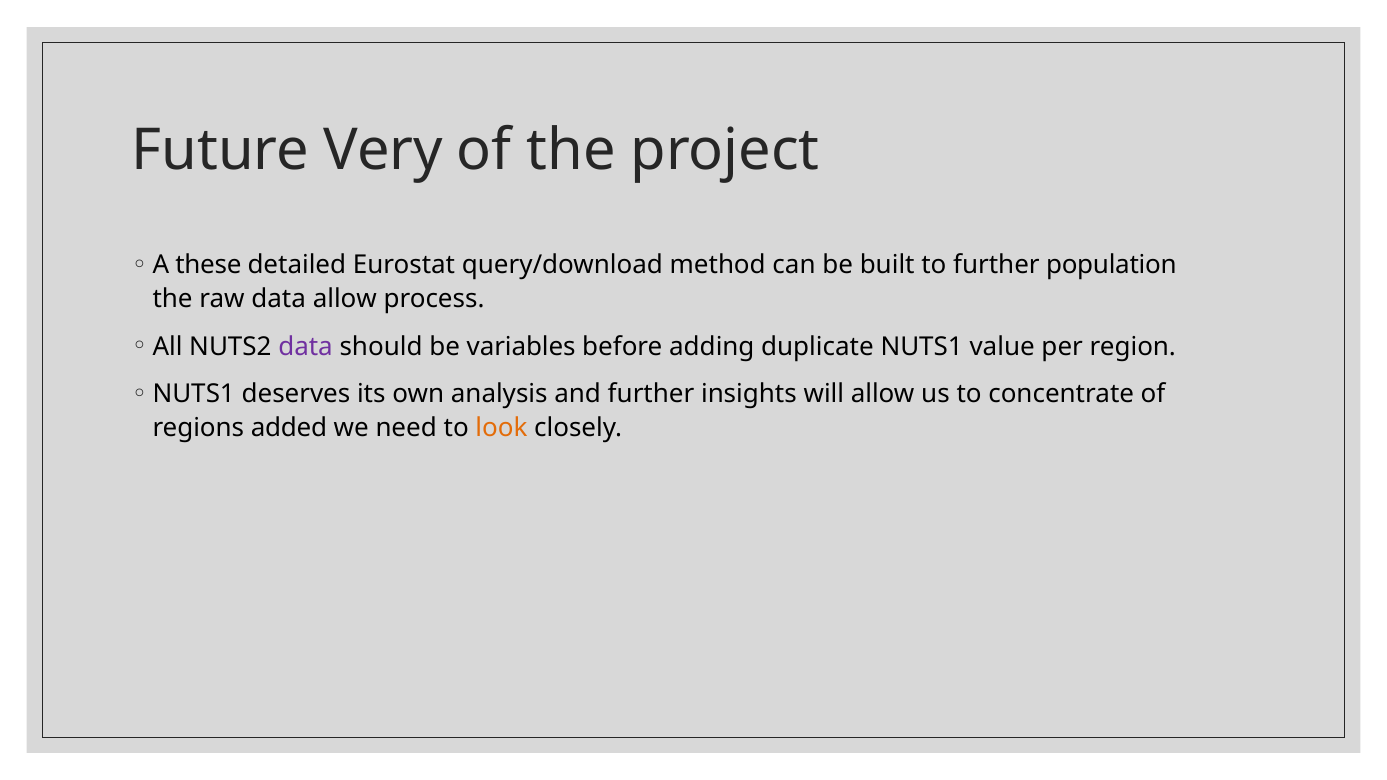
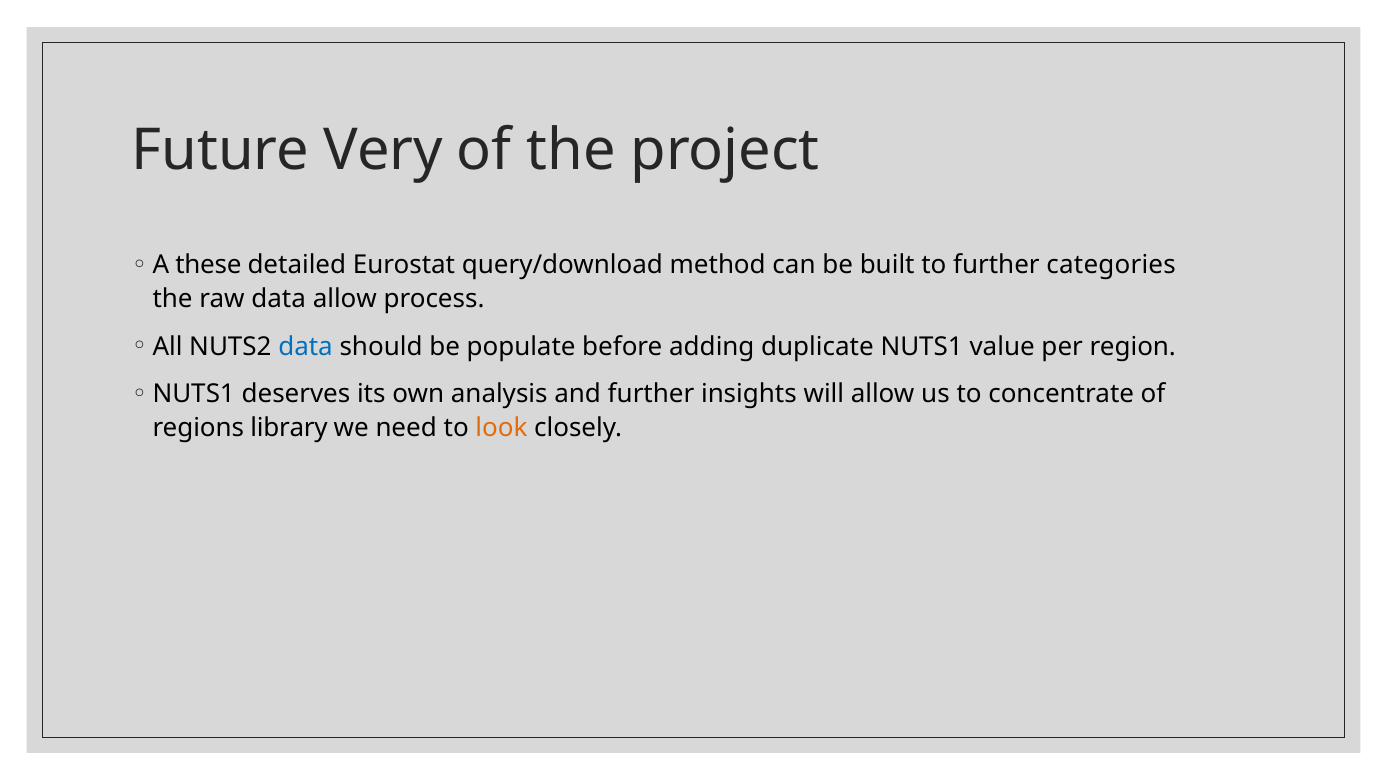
population: population -> categories (1111, 265)
data colour: purple -> blue (306, 347)
variables: variables -> populate (521, 347)
added: added -> library (289, 428)
